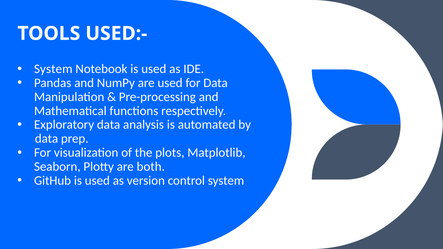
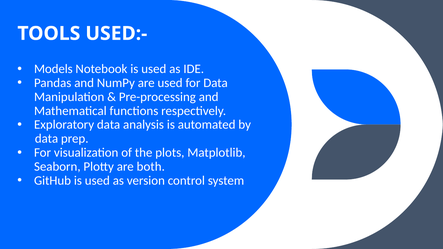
System: System -> Models (53, 69)
